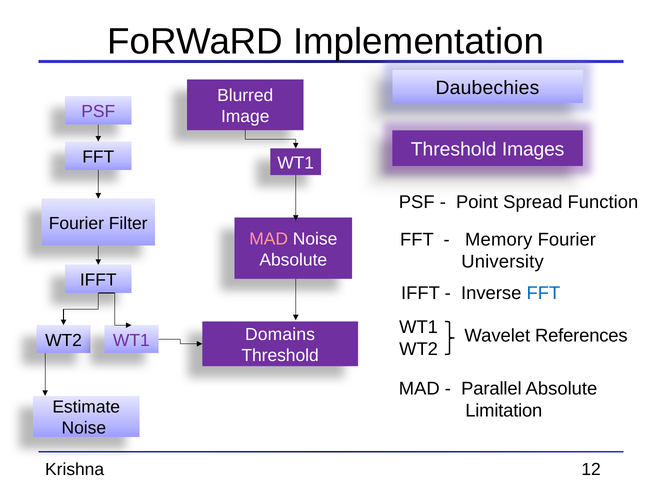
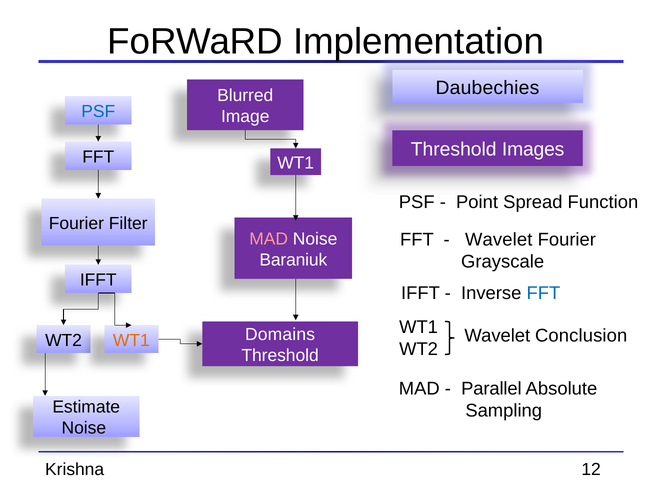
PSF colour: purple -> blue (98, 112)
Memory: Memory -> Wavelet (499, 240)
Absolute: Absolute -> Baraniuk (293, 260)
University: University -> Grayscale (503, 262)
References: References -> Conclusion (581, 336)
WT1 colour: purple -> orange (131, 341)
Limitation: Limitation -> Sampling (504, 411)
